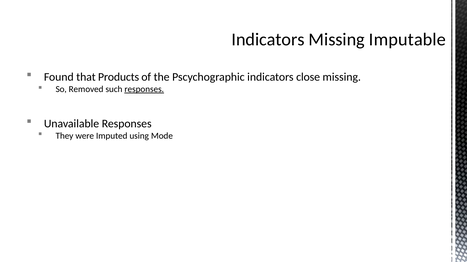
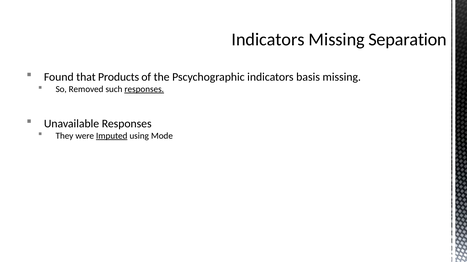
Imputable: Imputable -> Separation (408, 40)
close: close -> basis (308, 77)
Imputed underline: none -> present (112, 136)
